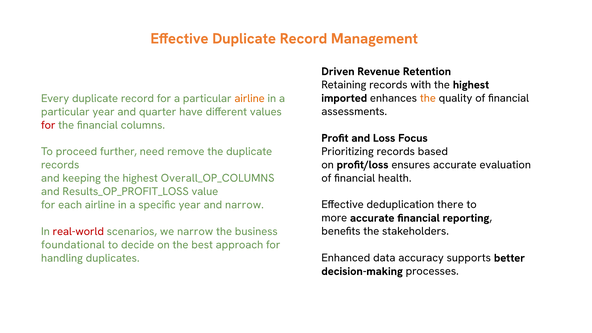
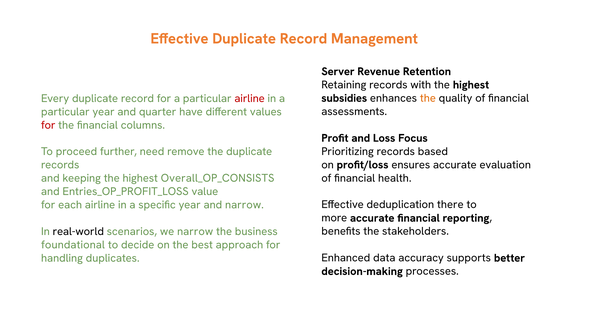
Driven: Driven -> Server (338, 71)
imported: imported -> subsidies (344, 98)
airline colour: orange -> red (250, 98)
Overall_OP_COLUMNS: Overall_OP_COLUMNS -> Overall_OP_CONSISTS (218, 178)
Results_OP_PROFIT_LOSS: Results_OP_PROFIT_LOSS -> Entries_OP_PROFIT_LOSS (126, 192)
real-world colour: red -> black (78, 232)
